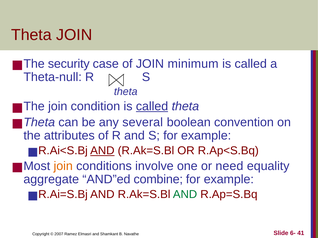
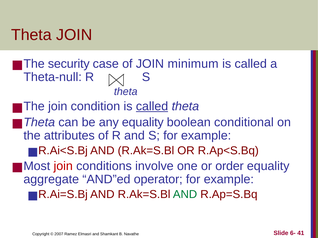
any several: several -> equality (143, 122)
convention: convention -> conditional (244, 122)
AND underline: present -> none (102, 151)
join colour: orange -> red (63, 166)
need: need -> order (230, 166)
combine: combine -> operator (158, 180)
